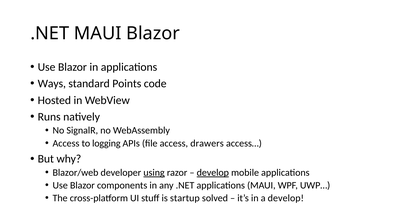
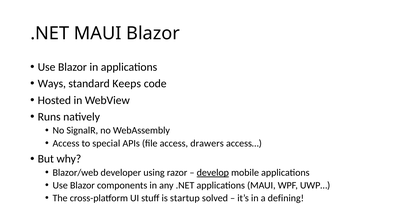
Points: Points -> Keeps (127, 84)
logging: logging -> special (106, 143)
using underline: present -> none (154, 173)
a develop: develop -> defining (286, 198)
